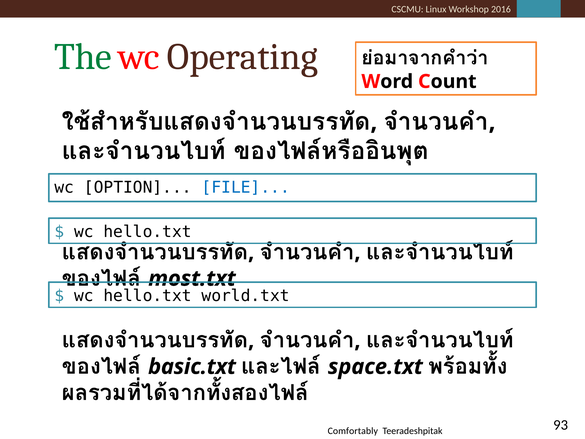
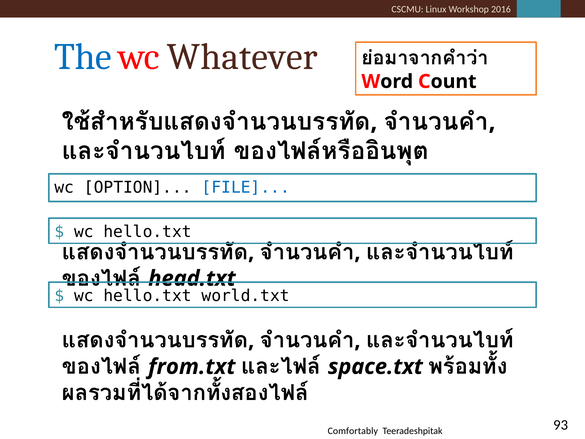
The colour: green -> blue (83, 57)
Operating: Operating -> Whatever (242, 57)
most.txt: most.txt -> head.txt (192, 278)
basic.txt: basic.txt -> from.txt (192, 366)
